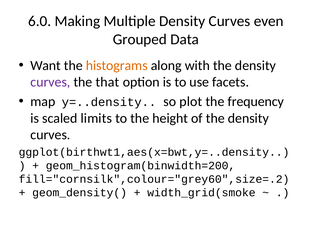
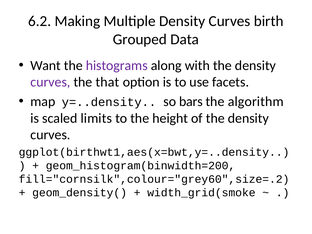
6.0: 6.0 -> 6.2 (40, 21)
even: even -> birth (269, 21)
histograms colour: orange -> purple (117, 65)
plot: plot -> bars (191, 102)
frequency: frequency -> algorithm (256, 102)
